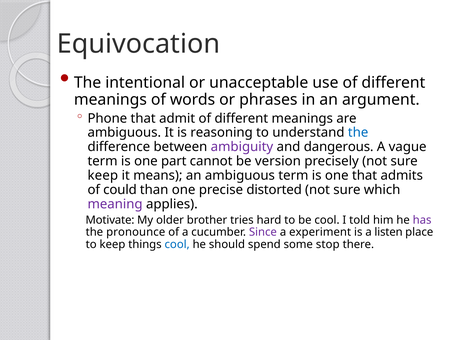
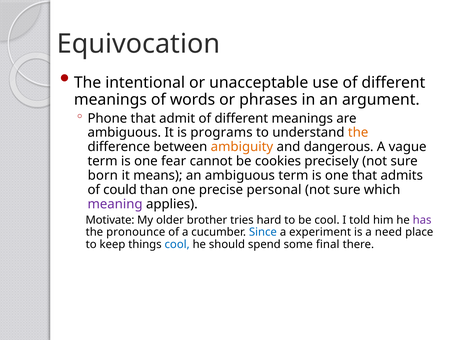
reasoning: reasoning -> programs (221, 133)
the colour: blue -> orange (358, 133)
ambiguity colour: purple -> orange (242, 147)
part: part -> fear (174, 161)
version: version -> cookies (278, 161)
keep: keep -> born (103, 175)
distorted: distorted -> personal (274, 190)
Since colour: purple -> blue (263, 232)
listen: listen -> need (388, 232)
stop: stop -> final (328, 244)
